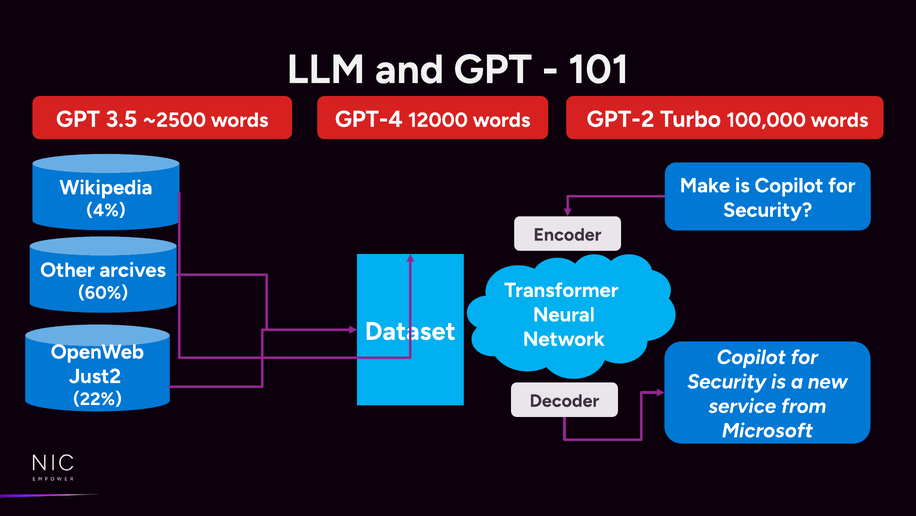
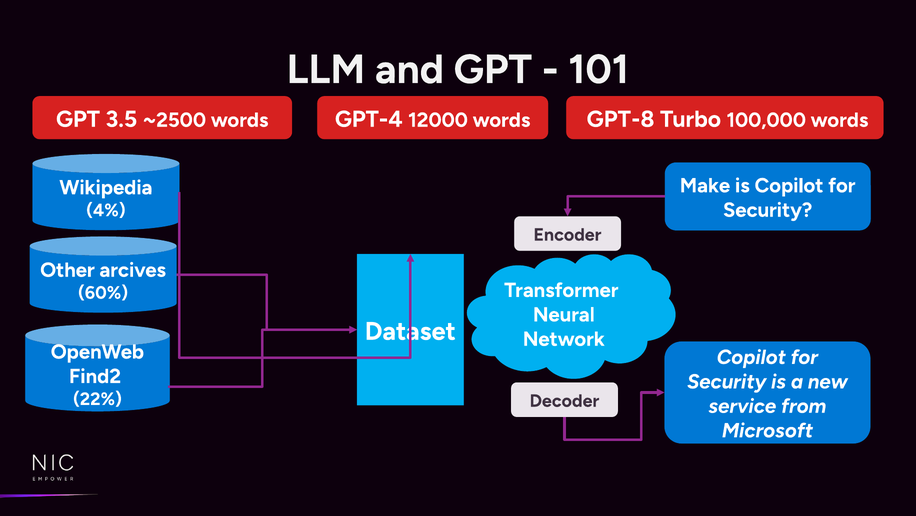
GPT-2: GPT-2 -> GPT-8 (621, 119)
Just2: Just2 -> Find2 (95, 376)
